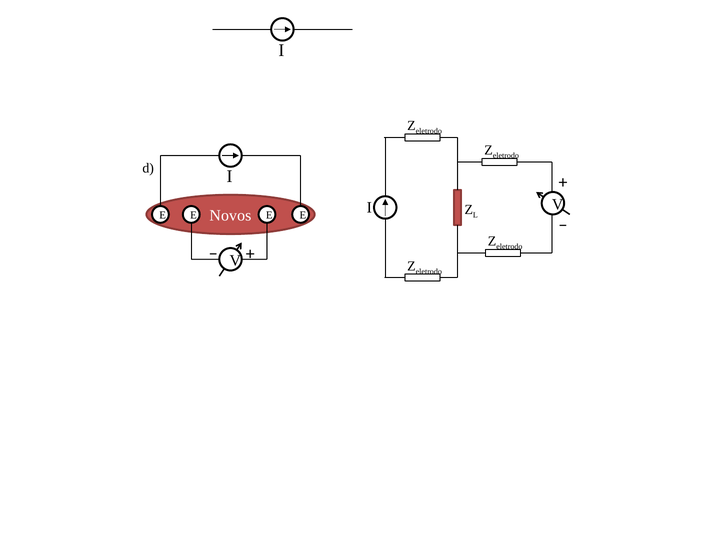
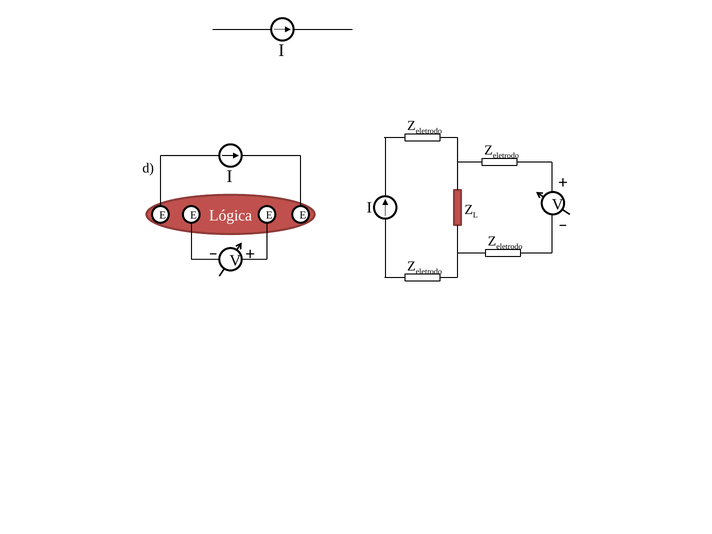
Novos: Novos -> Lógica (231, 216)
